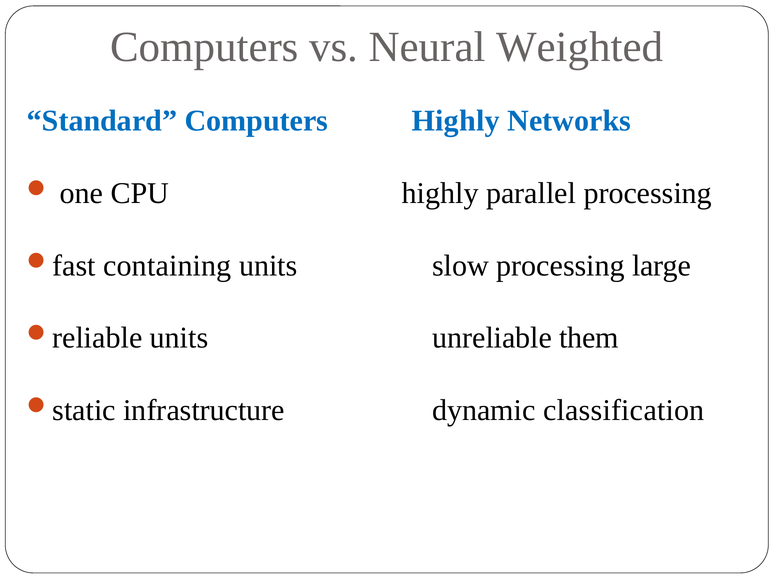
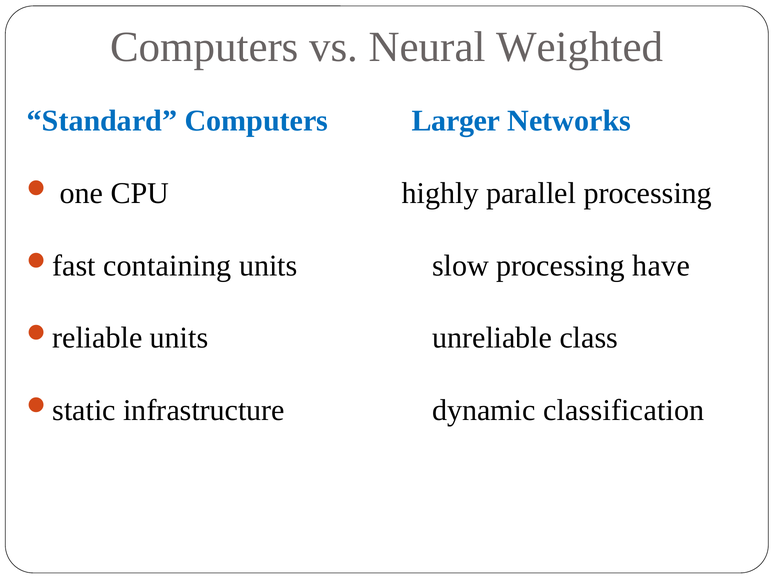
Computers Highly: Highly -> Larger (456, 121)
large: large -> have (661, 265)
them: them -> class (589, 338)
